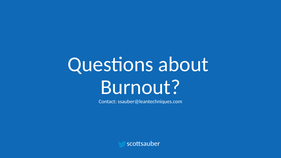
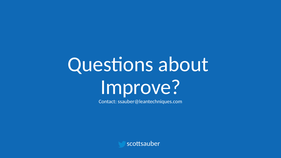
Burnout: Burnout -> Improve (141, 87)
